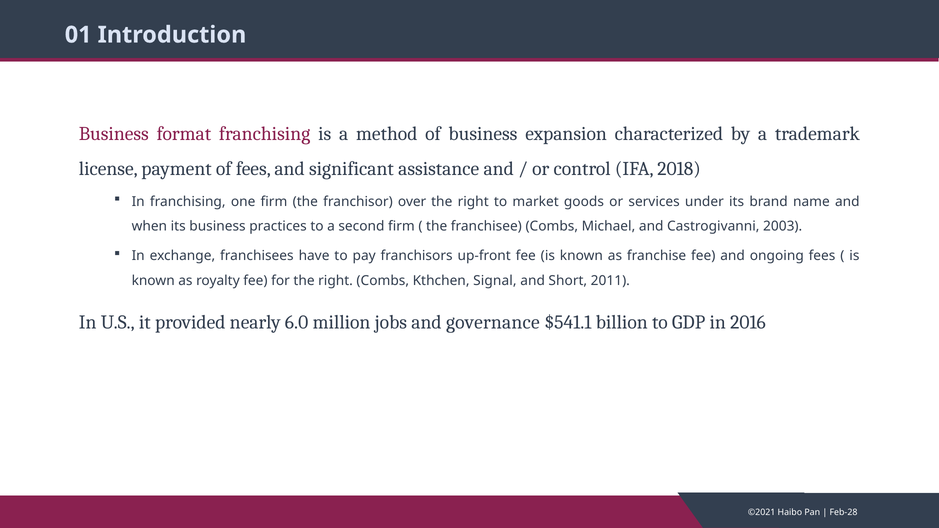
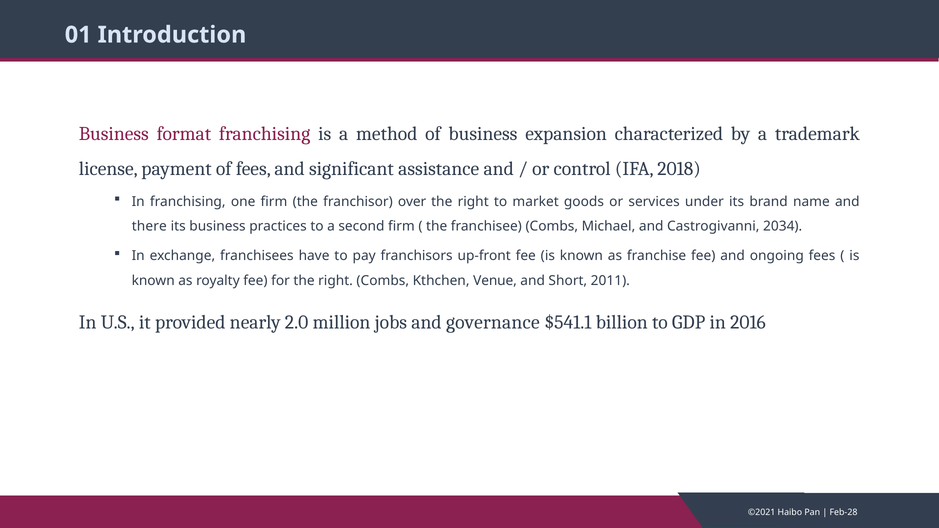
when: when -> there (149, 226)
2003: 2003 -> 2034 (783, 226)
Signal: Signal -> Venue (495, 281)
6.0: 6.0 -> 2.0 (297, 323)
